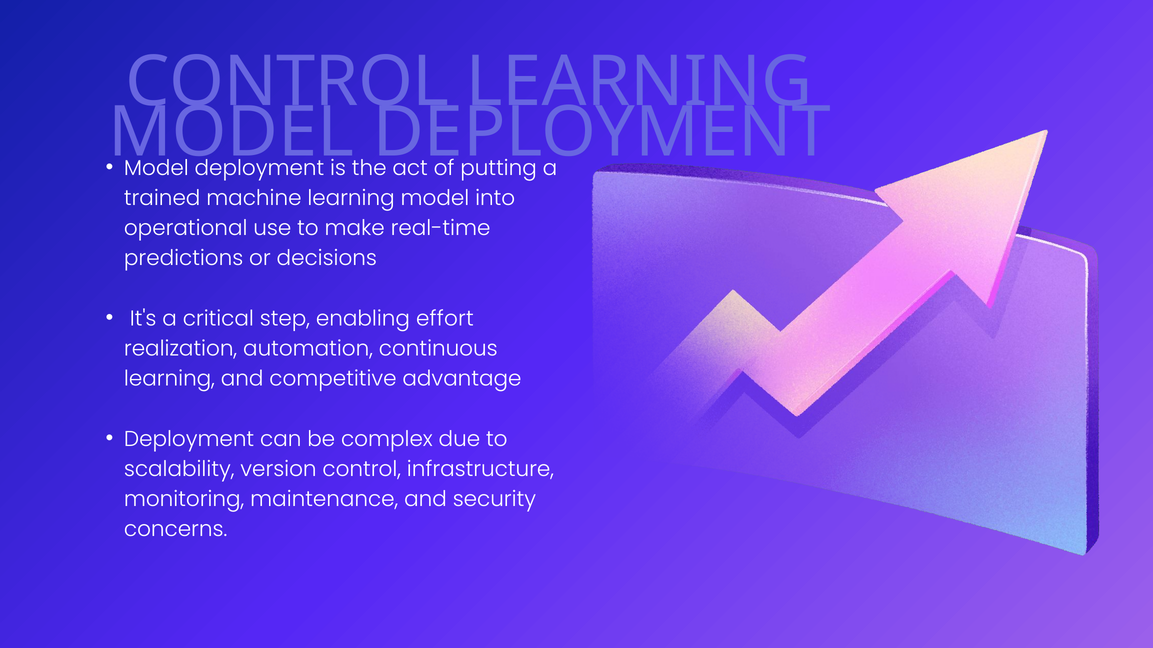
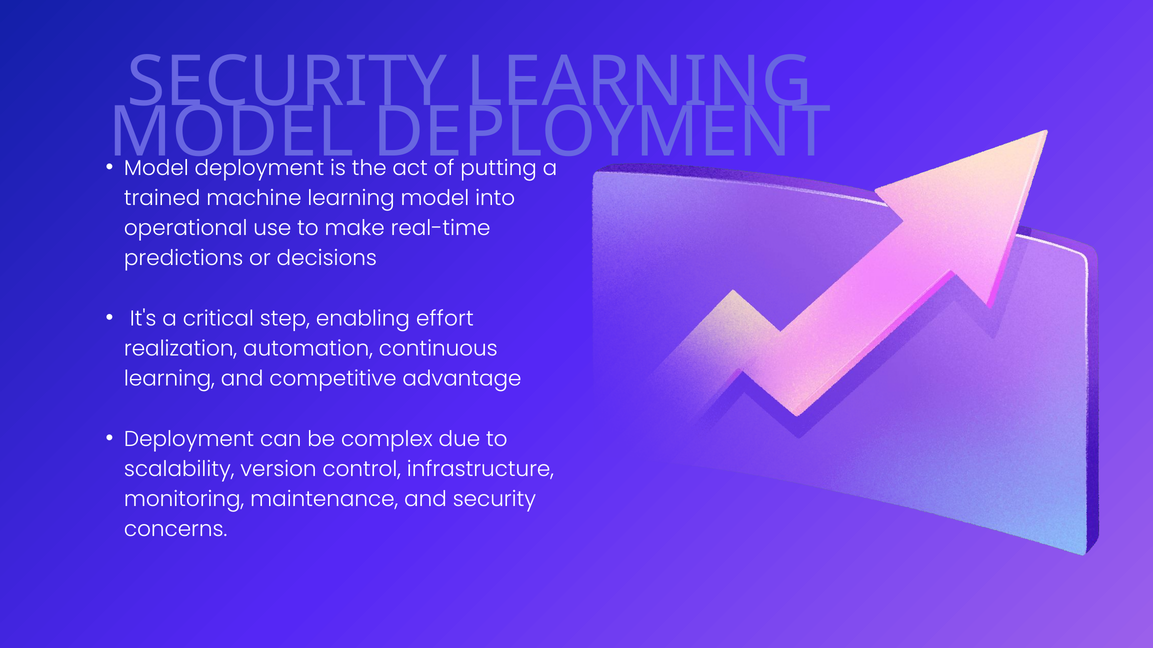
CONTROL: CONTROL -> SECURITY (287, 82)
